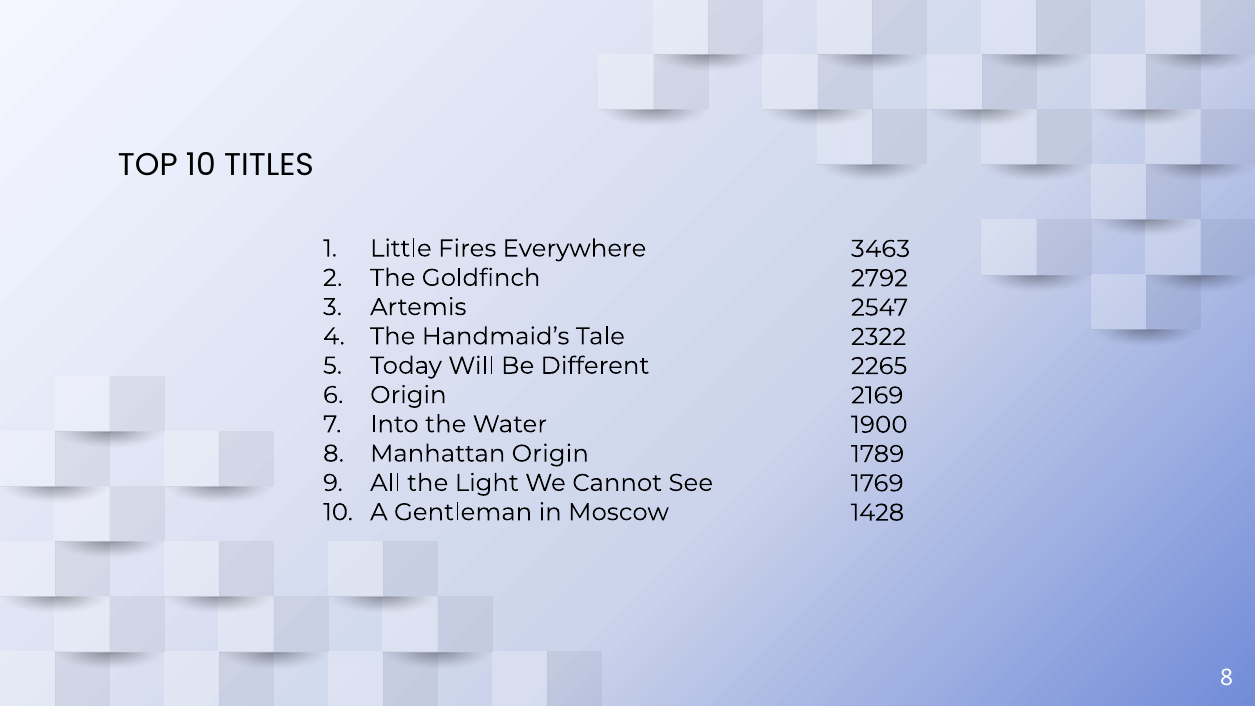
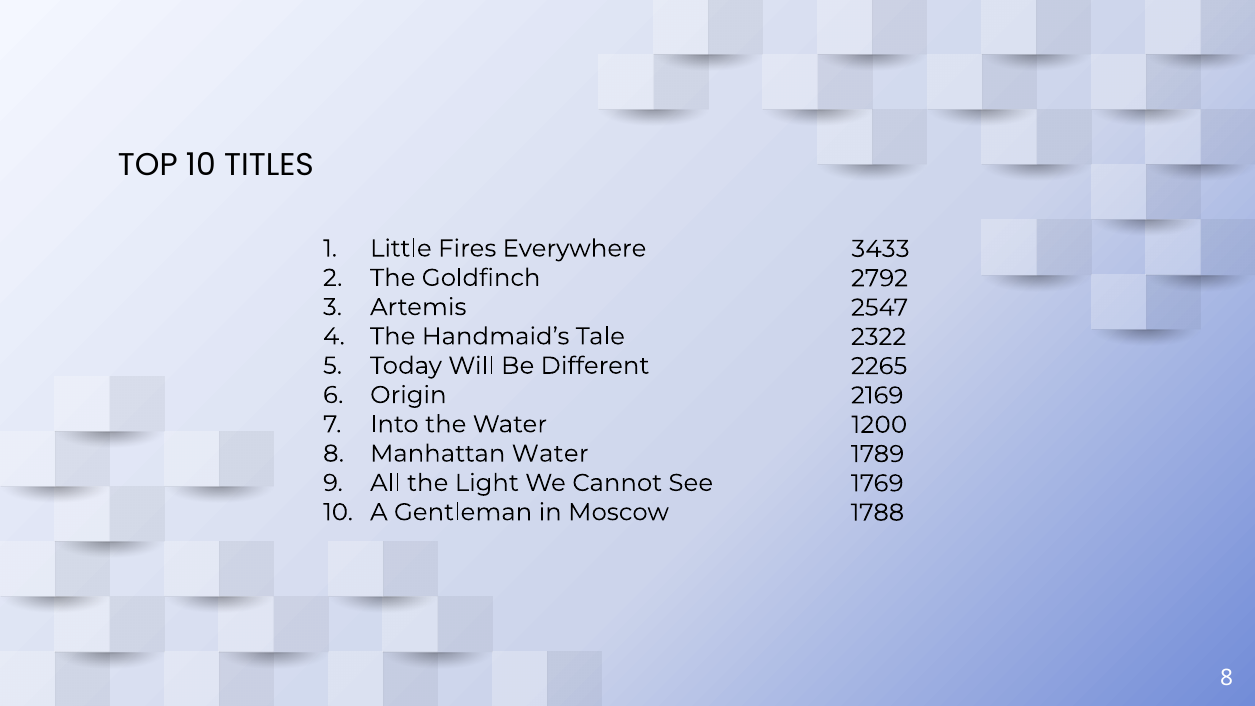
3463: 3463 -> 3433 (881, 249)
1900: 1900 -> 1200 (879, 425)
Manhattan Origin: Origin -> Water (550, 454)
1428: 1428 -> 1788 (877, 513)
